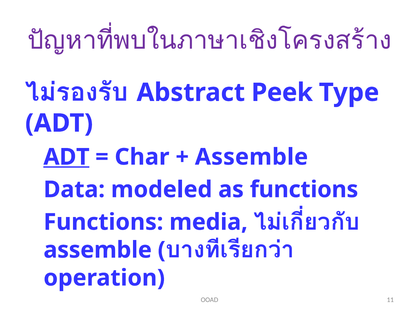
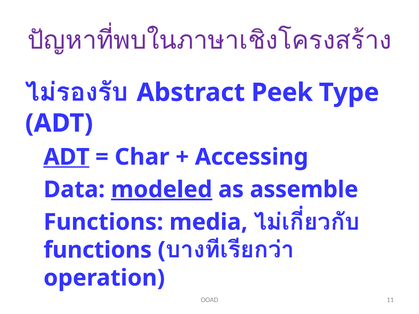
Assemble: Assemble -> Accessing (252, 157)
modeled underline: none -> present (162, 190)
as functions: functions -> assemble (304, 190)
assemble: assemble -> functions (98, 250)
